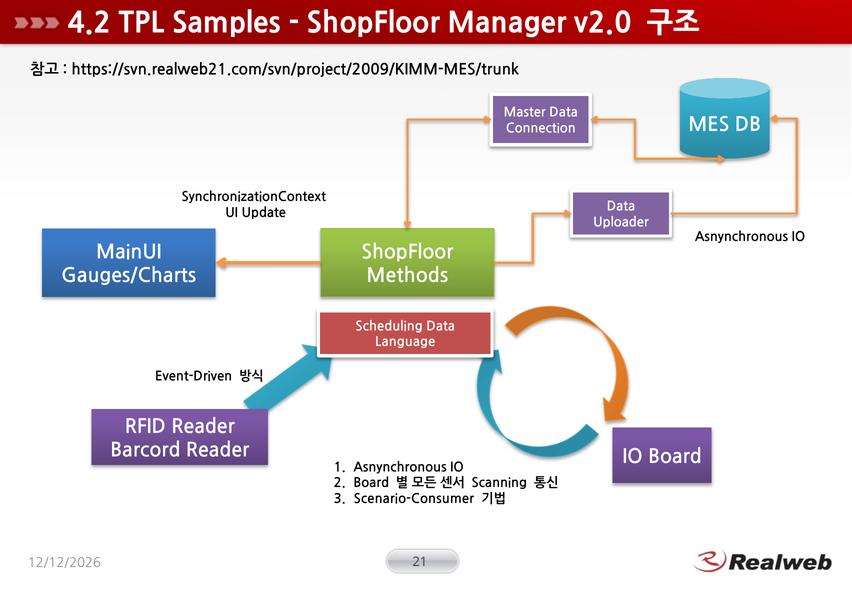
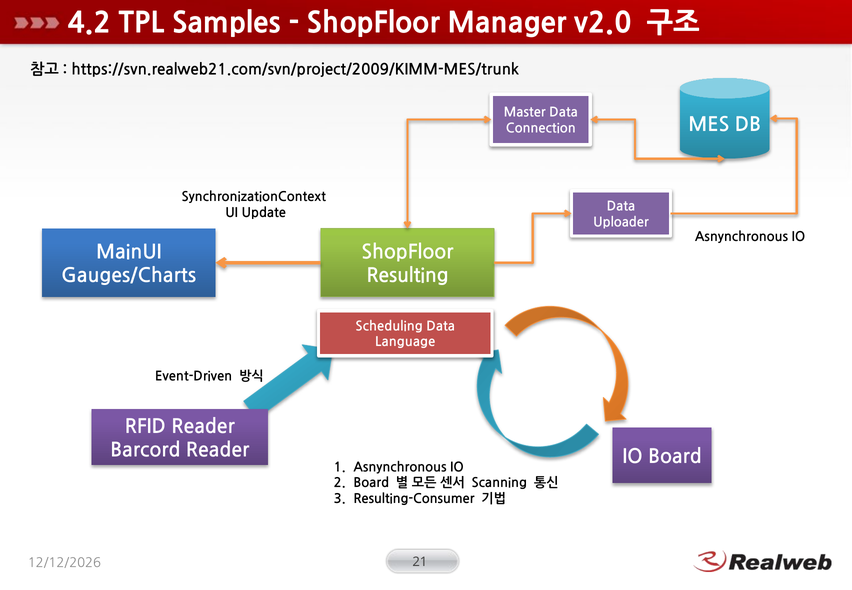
Methods: Methods -> Resulting (407, 276)
Scenario-Consumer: Scenario-Consumer -> Resulting-Consumer (414, 499)
